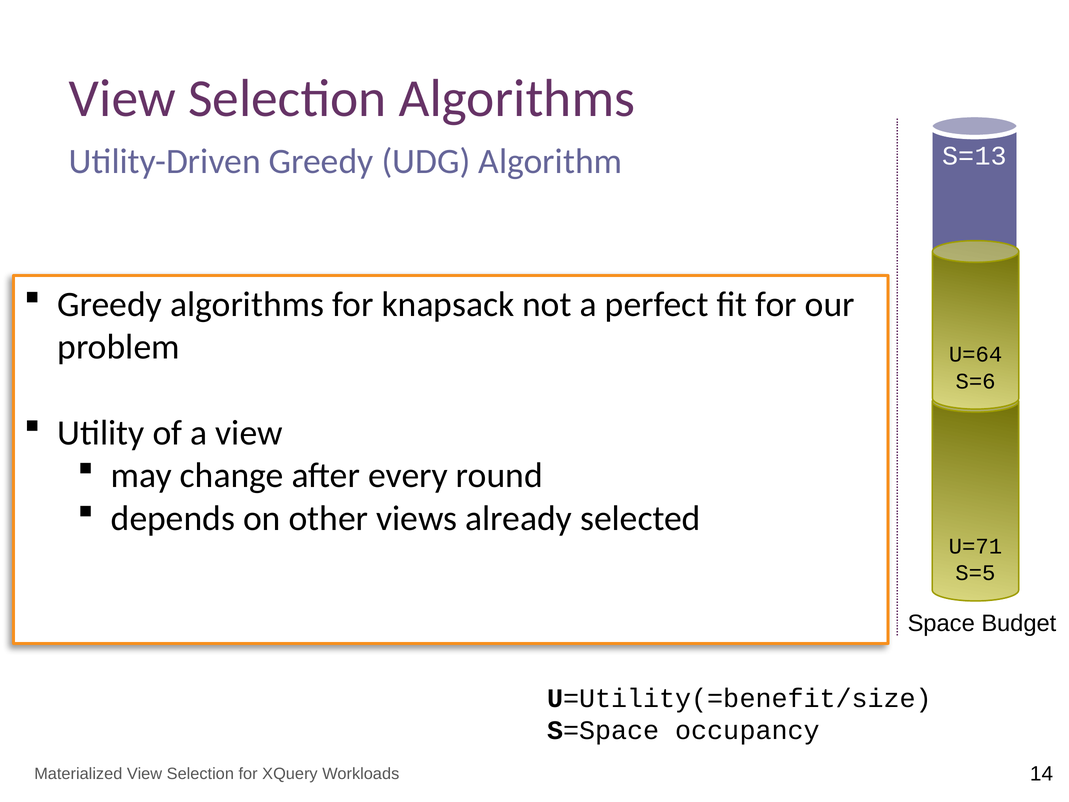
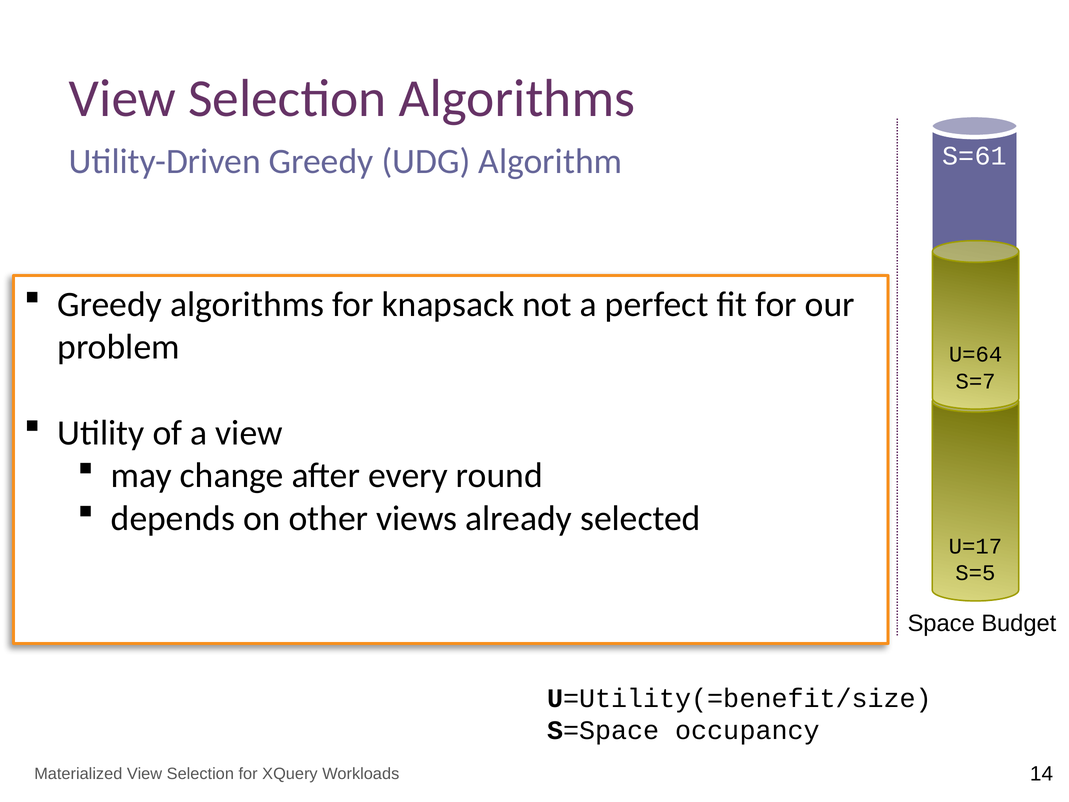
S=13: S=13 -> S=61 (975, 156)
S=6: S=6 -> S=7 (976, 381)
U=71: U=71 -> U=17 (975, 546)
